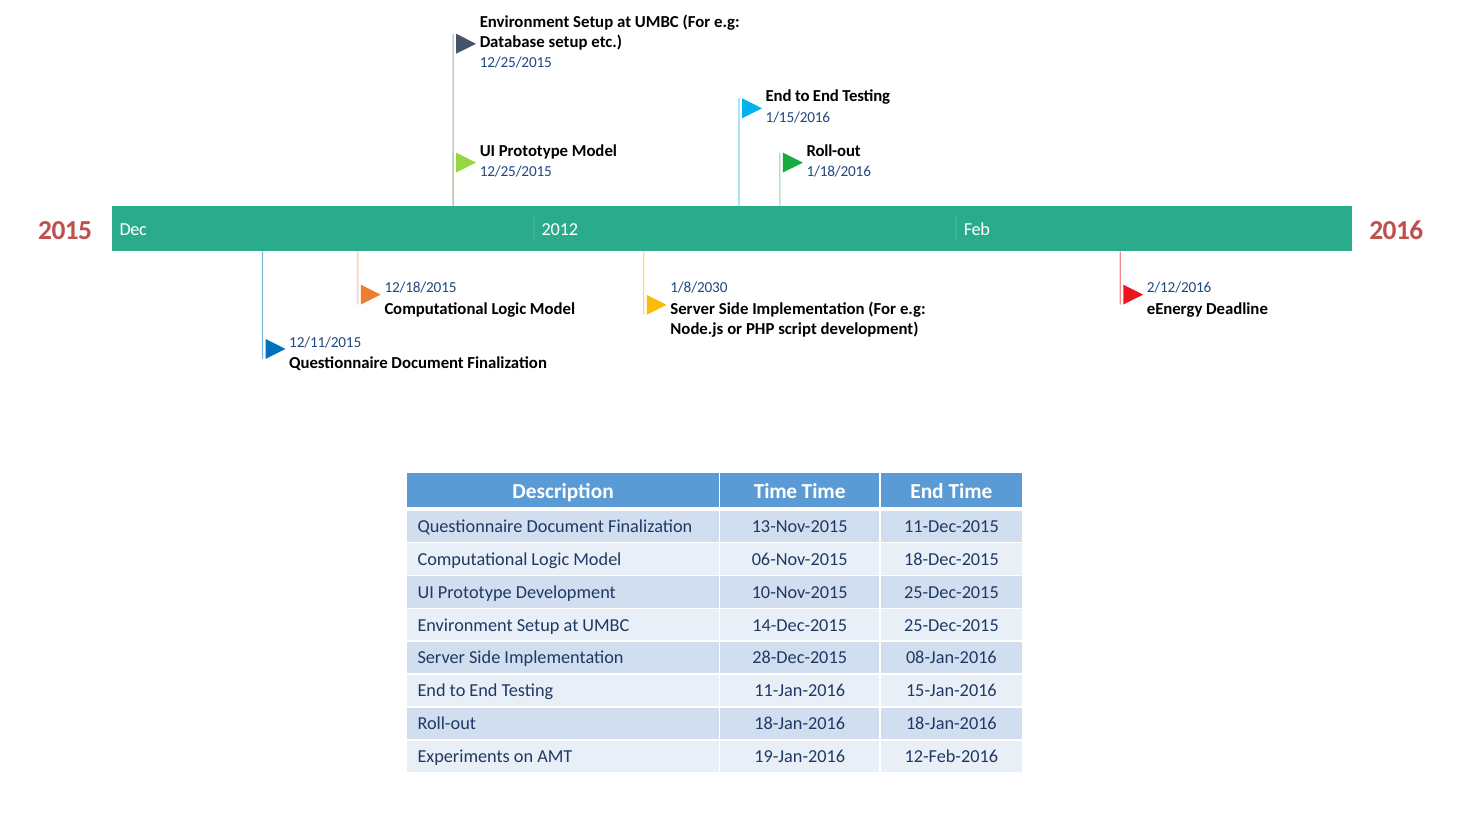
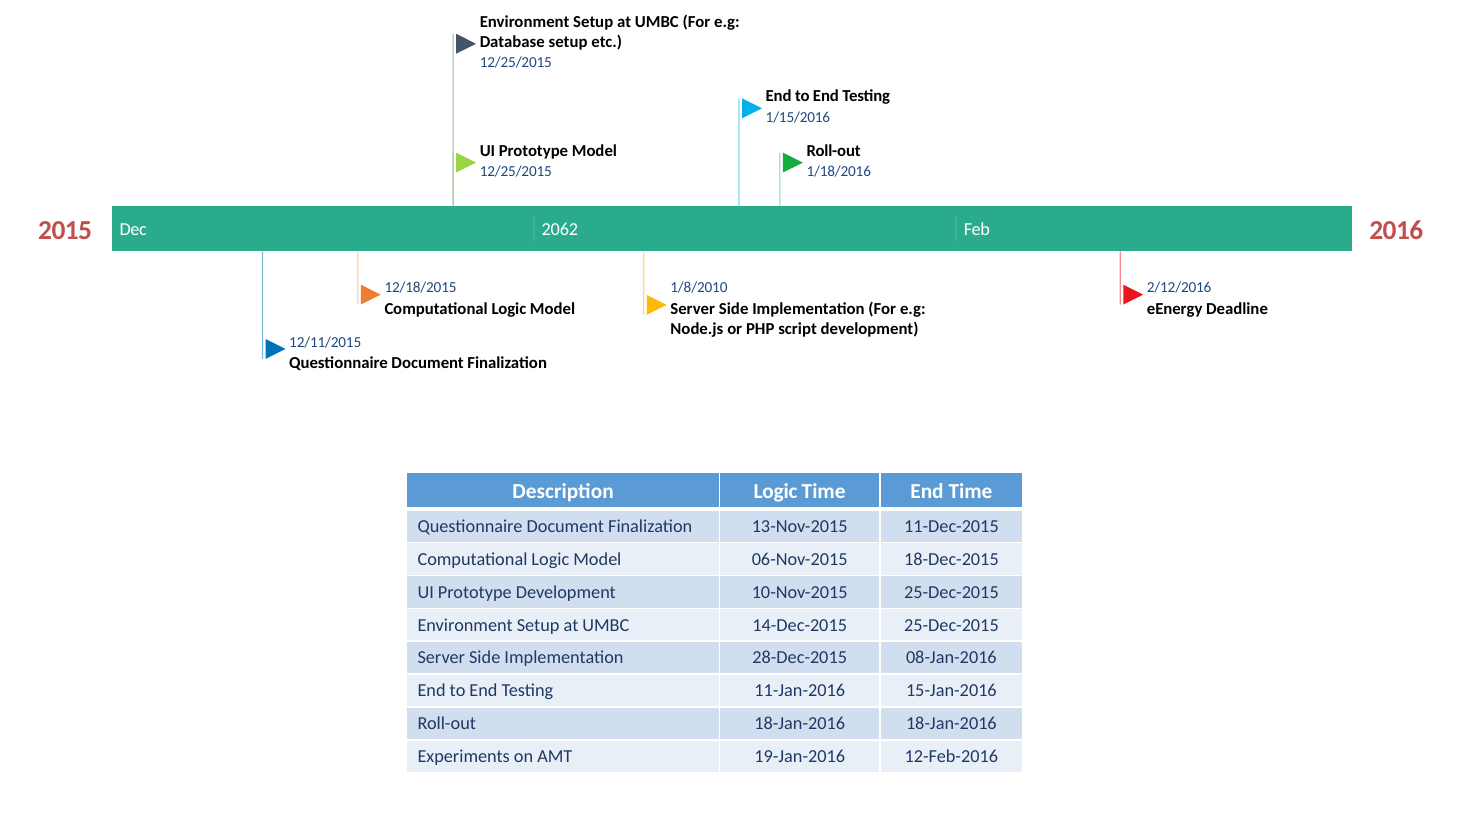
2012: 2012 -> 2062 (560, 230)
1/8/2030: 1/8/2030 -> 1/8/2010 (699, 288)
Description Time: Time -> Logic (776, 491)
